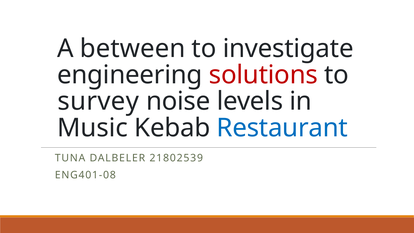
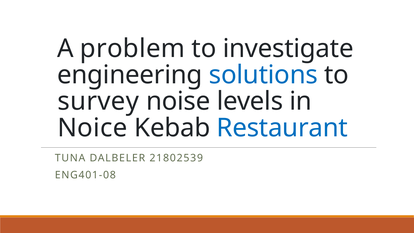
between: between -> problem (133, 49)
solutions colour: red -> blue (263, 75)
Music: Music -> Noice (92, 128)
